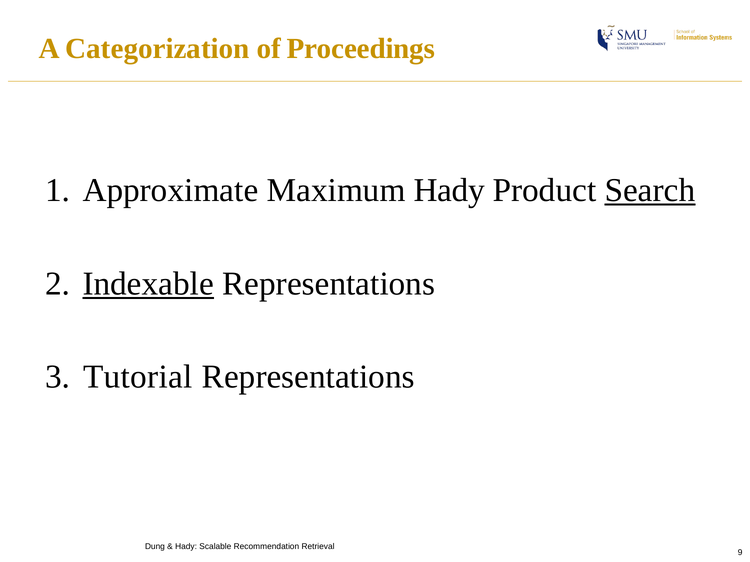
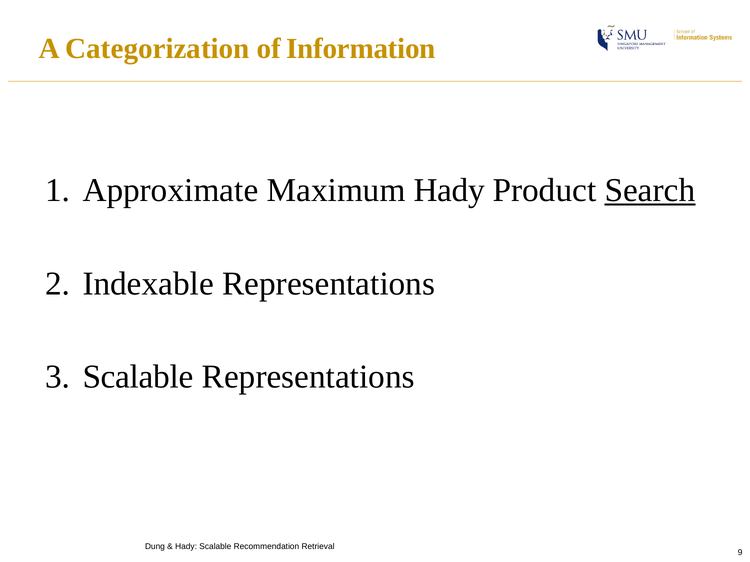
Proceedings: Proceedings -> Information (361, 49)
Indexable underline: present -> none (148, 284)
Tutorial: Tutorial -> Scalable (138, 377)
